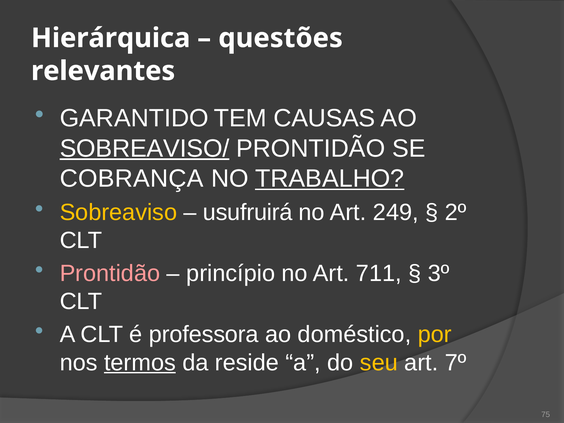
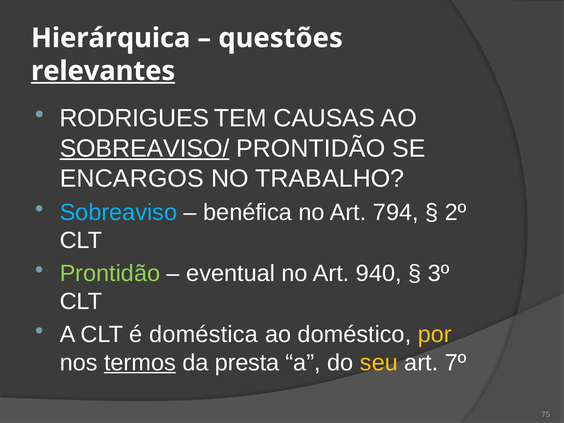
relevantes underline: none -> present (103, 71)
GARANTIDO: GARANTIDO -> RODRIGUES (134, 118)
COBRANÇA: COBRANÇA -> ENCARGOS (132, 179)
TRABALHO underline: present -> none (330, 179)
Sobreaviso colour: yellow -> light blue (118, 212)
usufruirá: usufruirá -> benéfica (248, 212)
249: 249 -> 794 (396, 212)
Prontidão colour: pink -> light green (110, 273)
princípio: princípio -> eventual (231, 273)
711: 711 -> 940 (379, 273)
professora: professora -> doméstica (204, 334)
reside: reside -> presta (247, 363)
